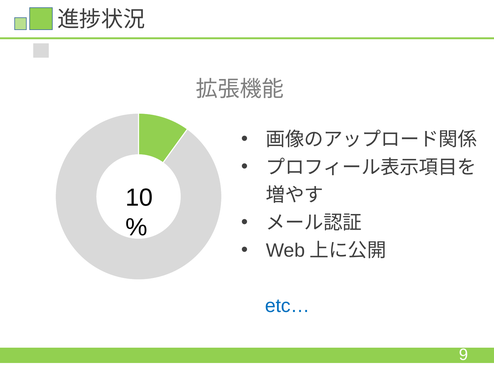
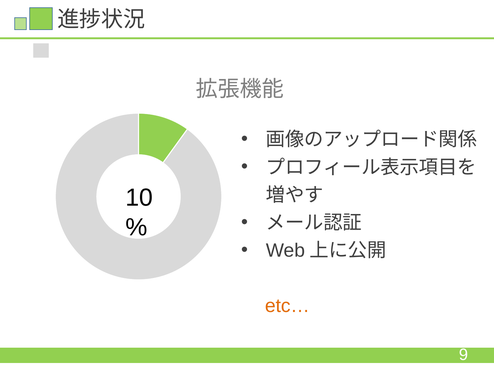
etc… colour: blue -> orange (287, 305)
